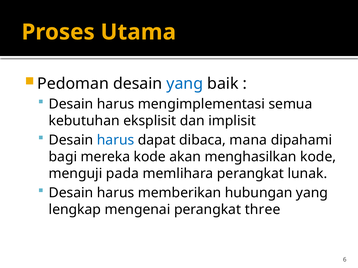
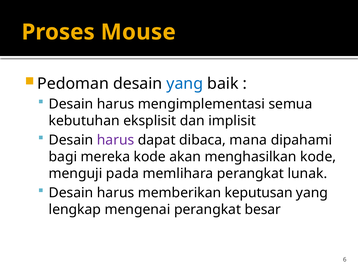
Utama: Utama -> Mouse (138, 32)
harus colour: blue -> purple (116, 140)
hubungan: hubungan -> keputusan (259, 193)
three: three -> besar (263, 210)
